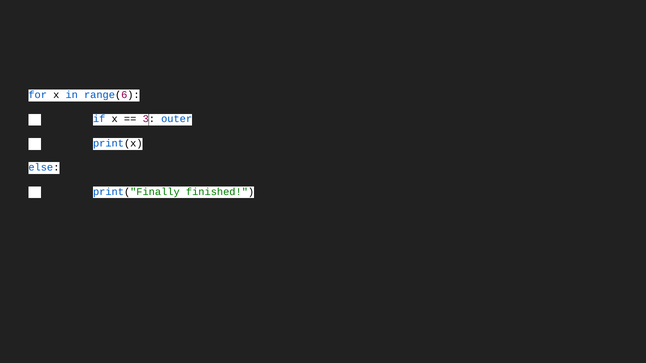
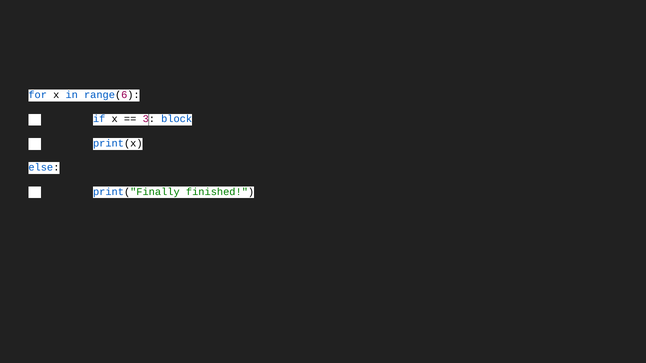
outer: outer -> block (177, 119)
